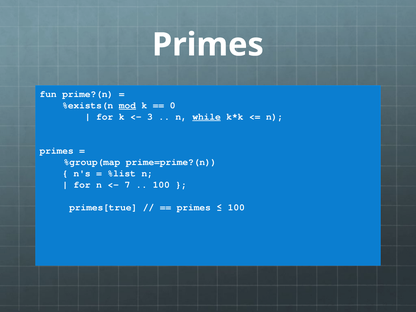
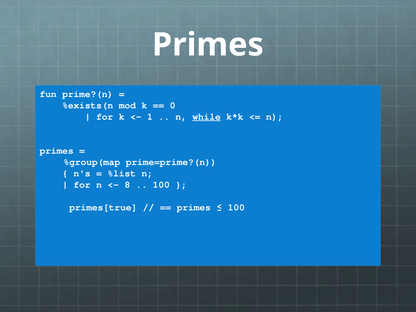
mod underline: present -> none (127, 105)
3: 3 -> 1 (150, 117)
7: 7 -> 8 (127, 185)
